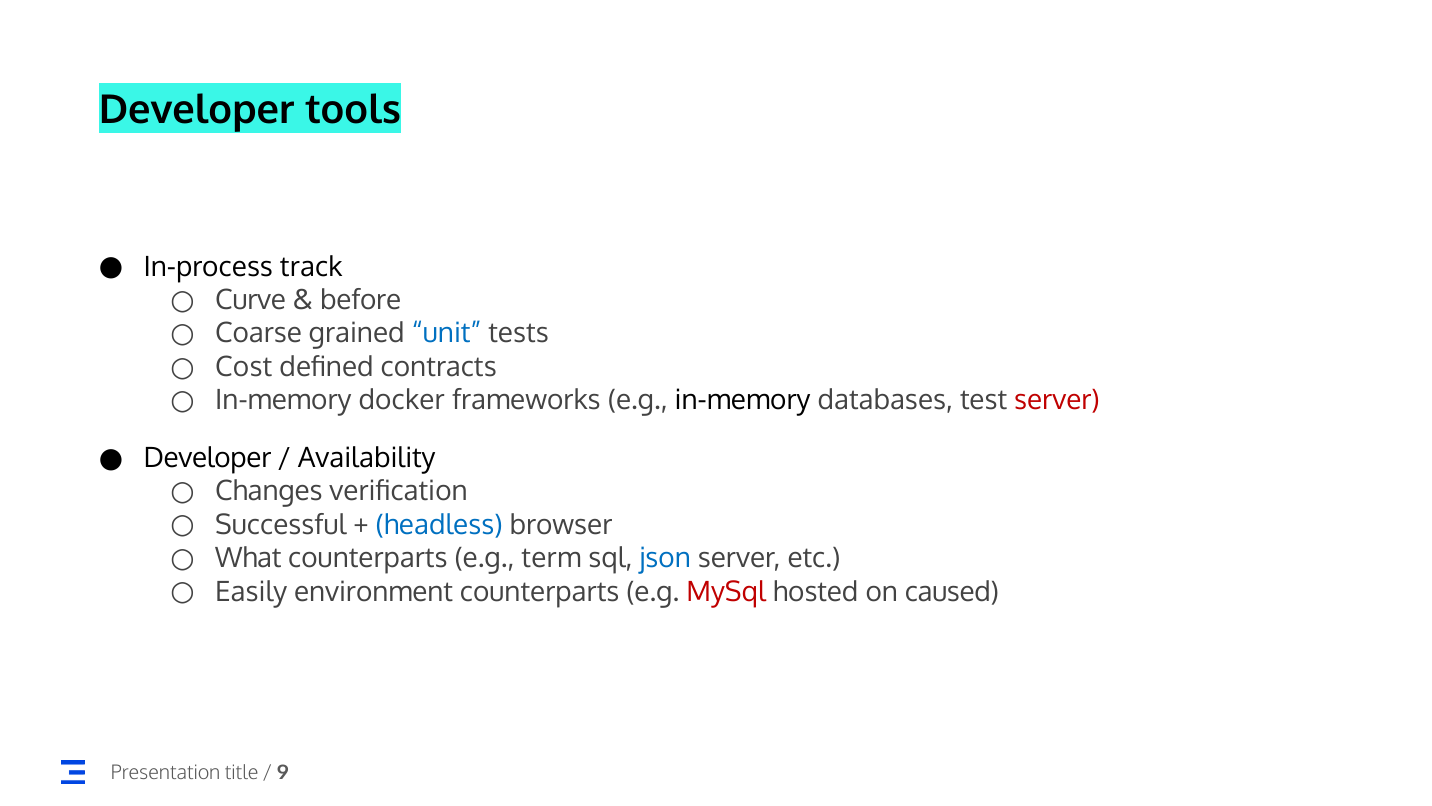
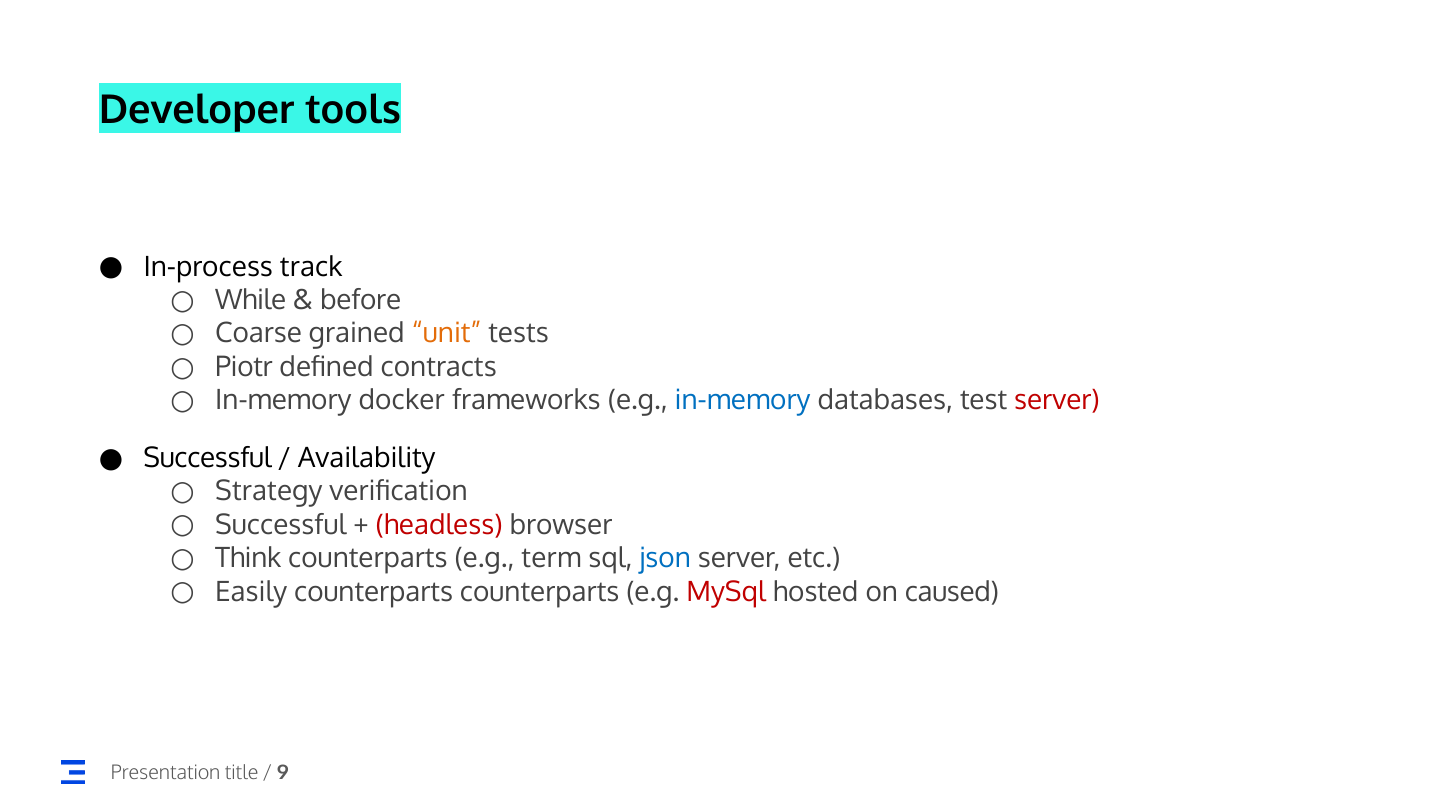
Curve: Curve -> While (251, 300)
unit colour: blue -> orange (447, 334)
Cost: Cost -> Piotr (244, 367)
in-memory colour: black -> blue (743, 400)
Developer: Developer -> Successful (207, 458)
Changes: Changes -> Strategy (269, 491)
headless colour: blue -> red (439, 525)
What: What -> Think (248, 558)
Easily environment: environment -> counterparts (374, 591)
